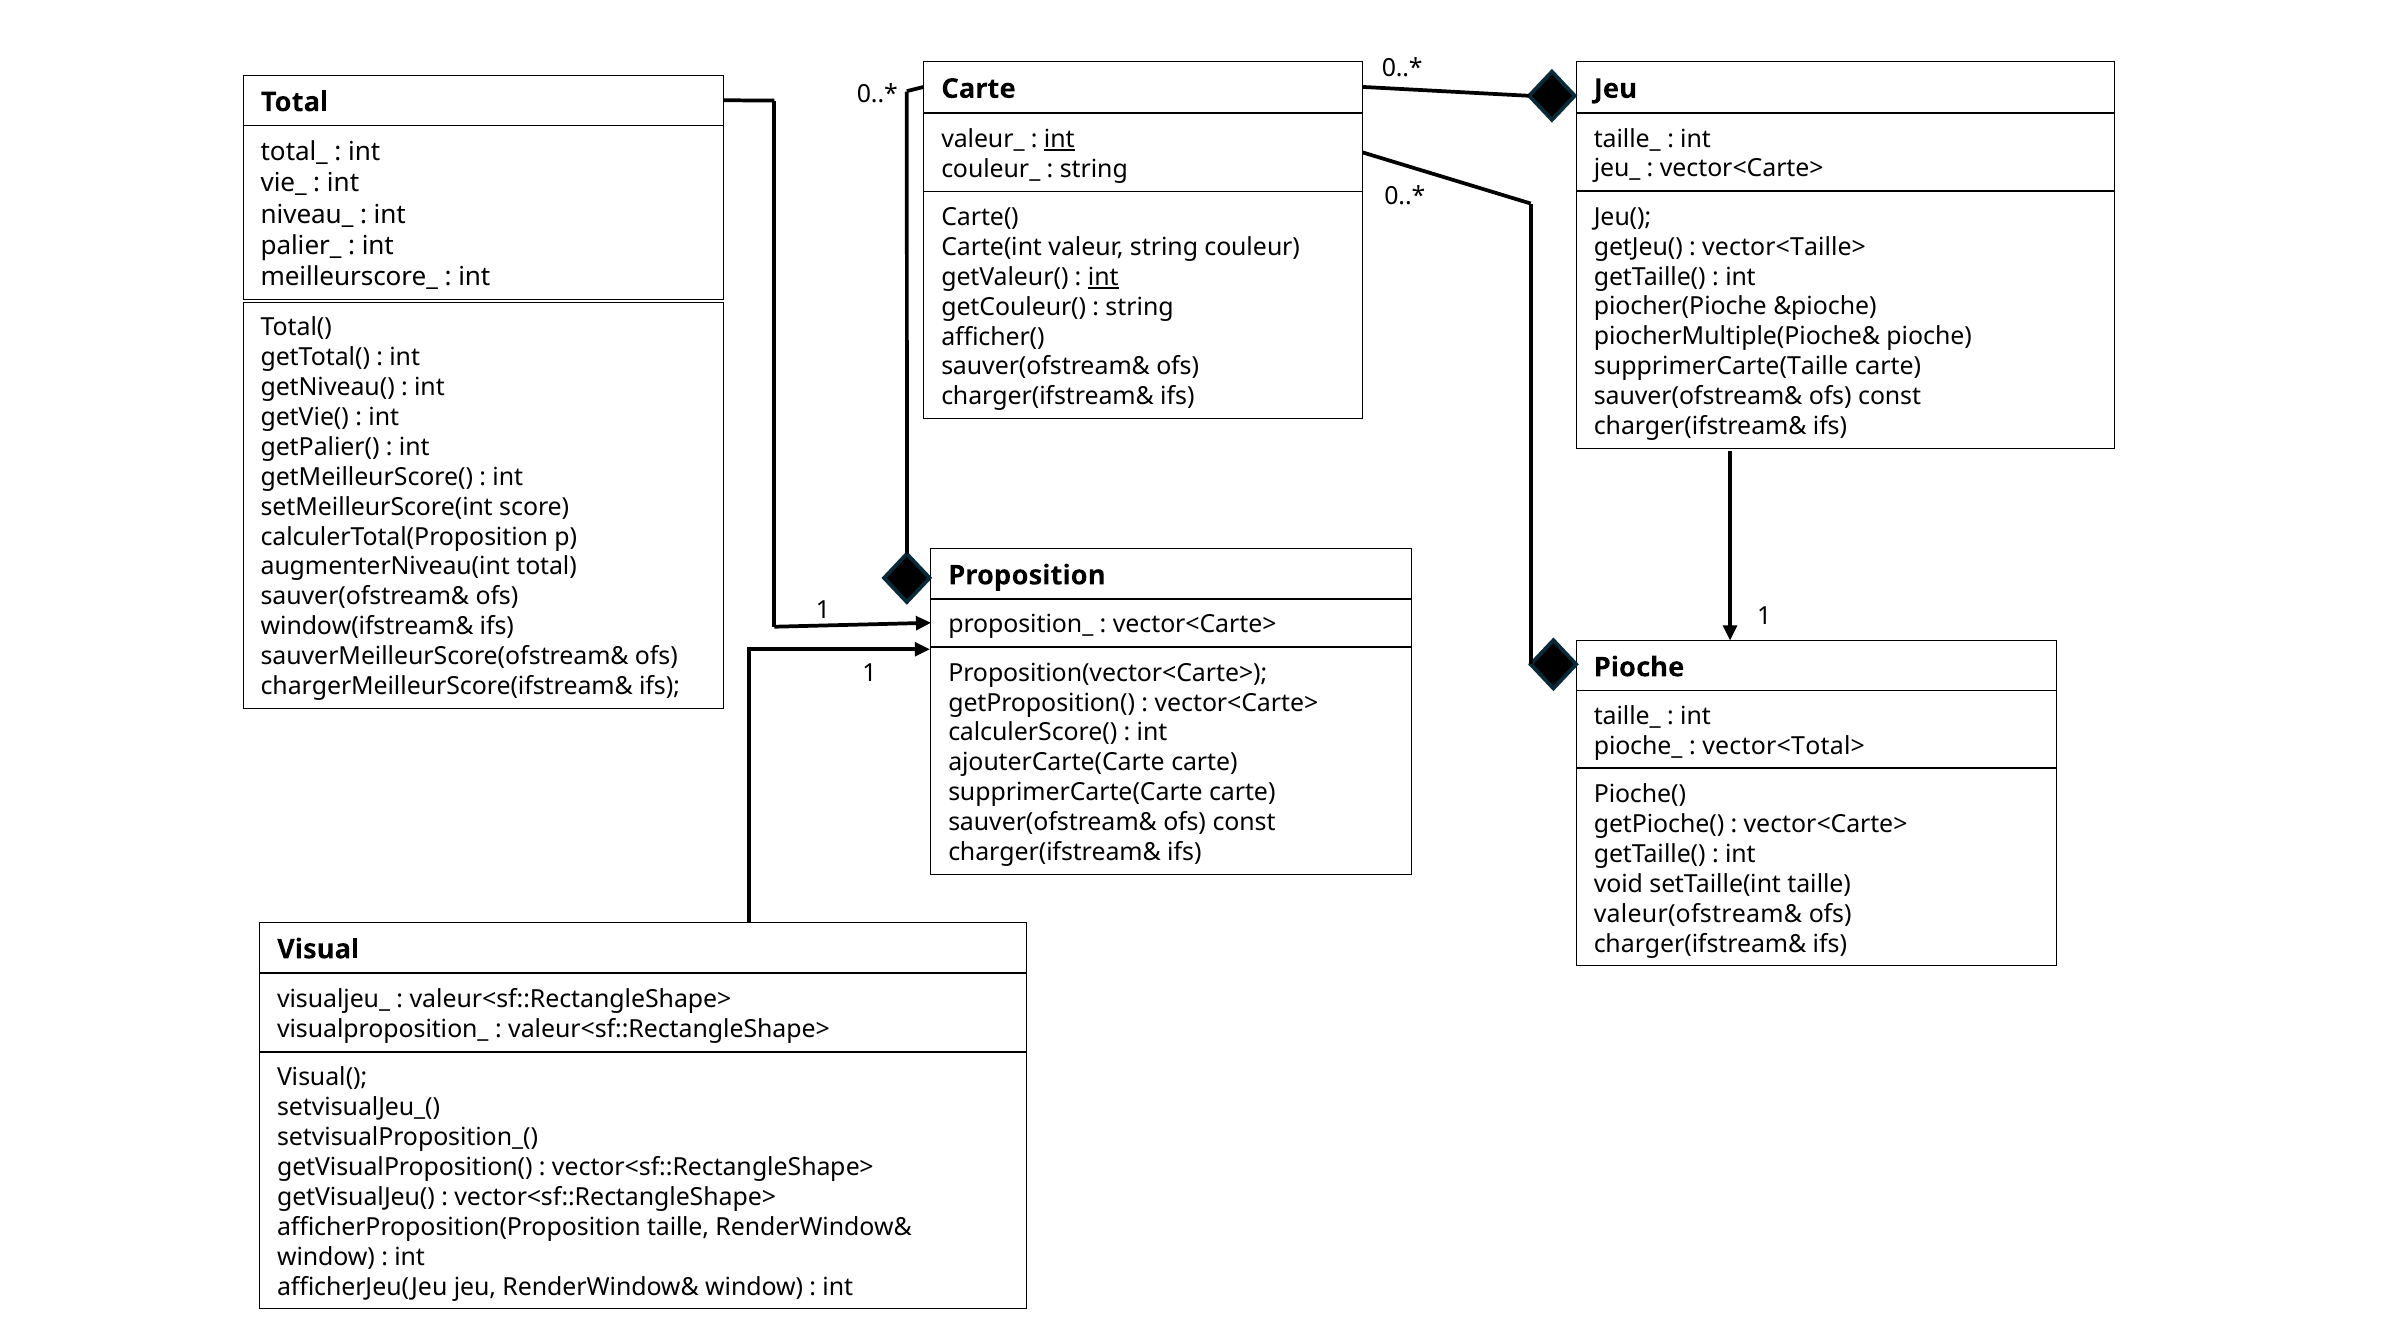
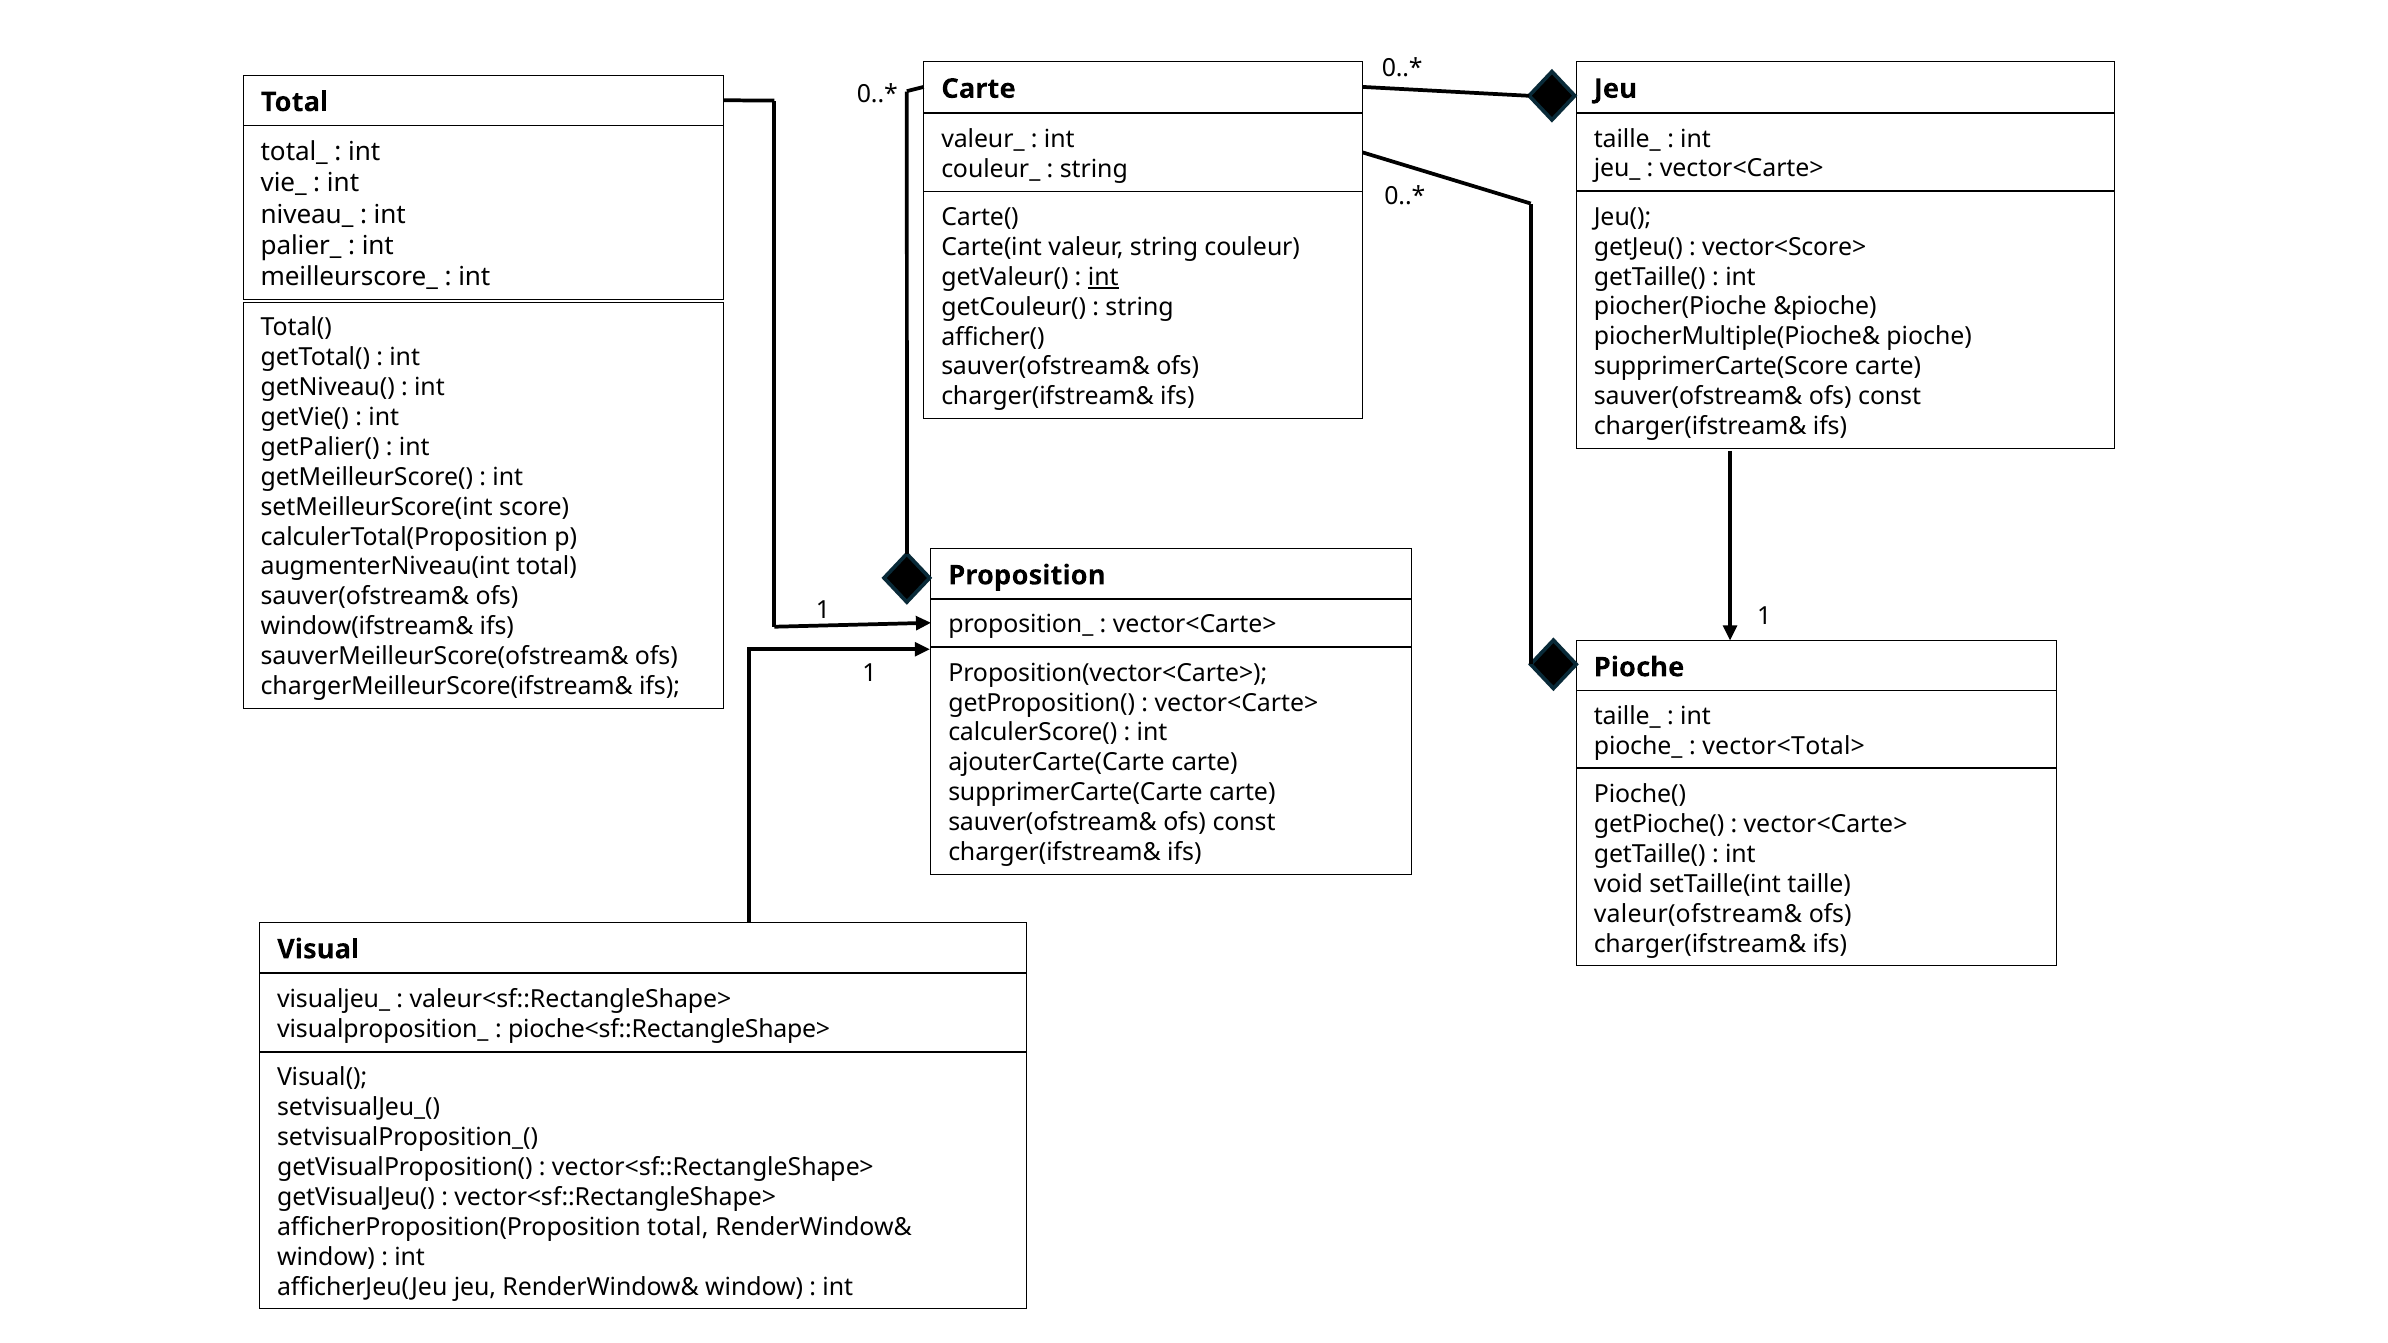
int underline: present -> none (1059, 139)
vector<Taille>: vector<Taille> -> vector<Score> (1784, 247)
supprimerCarte(Taille: supprimerCarte(Taille -> supprimerCarte(Score (1721, 367)
valeur<sf::RectangleShape>: valeur<sf::RectangleShape> -> pioche<sf::RectangleShape> (669, 1029)
afficherProposition(Proposition taille: taille -> total (678, 1227)
